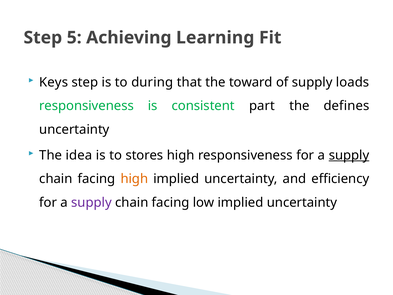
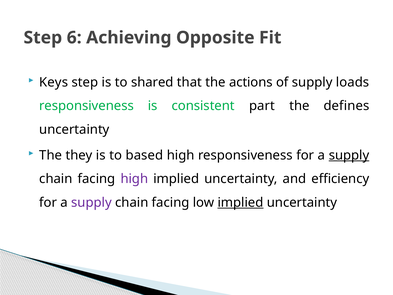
5: 5 -> 6 (74, 38)
Learning: Learning -> Opposite (215, 38)
during: during -> shared (152, 82)
toward: toward -> actions (251, 82)
idea: idea -> they (79, 155)
stores: stores -> based (144, 155)
high colour: orange -> purple (134, 179)
implied underline: none -> present (240, 202)
